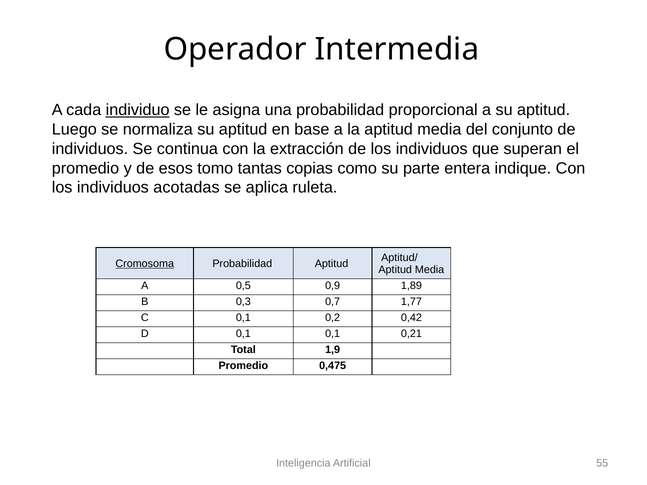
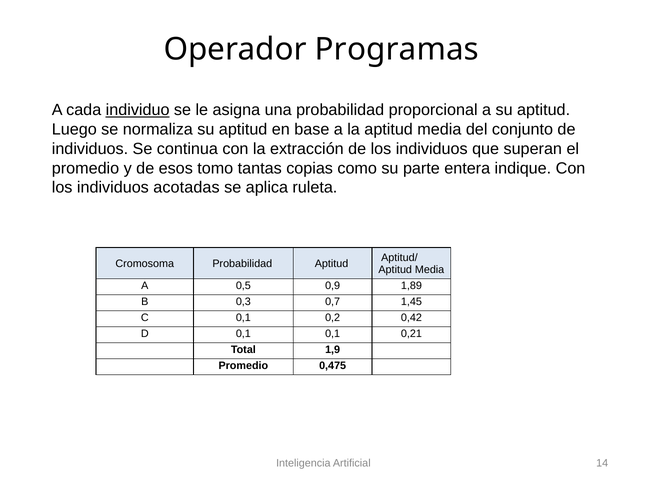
Intermedia: Intermedia -> Programas (397, 50)
Cromosoma underline: present -> none (145, 264)
1,77: 1,77 -> 1,45 (411, 302)
55: 55 -> 14 (602, 463)
